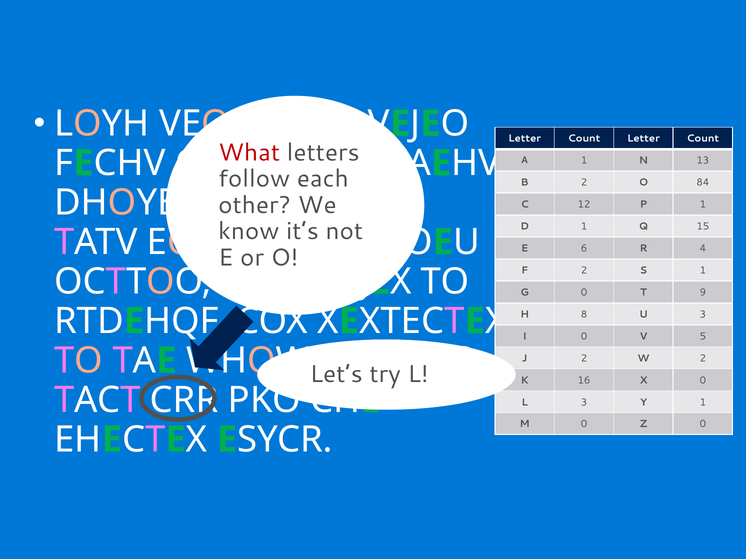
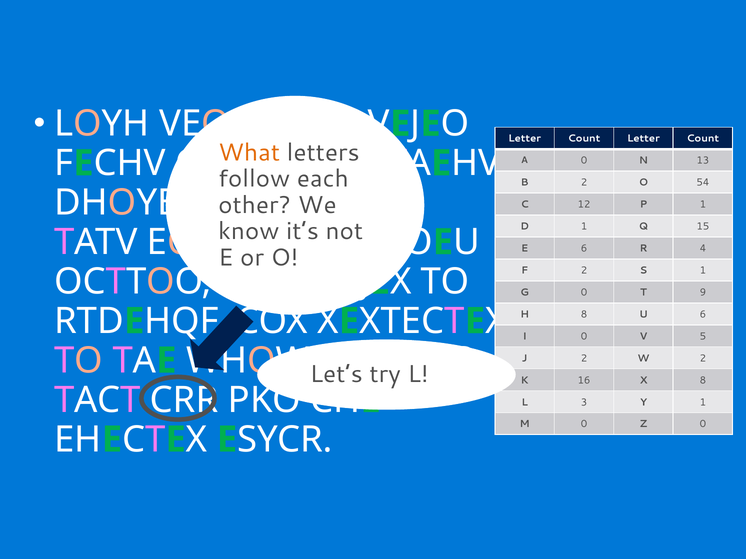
What colour: red -> orange (249, 153)
A 1: 1 -> 0 (584, 161)
84: 84 -> 54 (703, 182)
U 3: 3 -> 6 (703, 314)
X 0: 0 -> 8 (703, 380)
